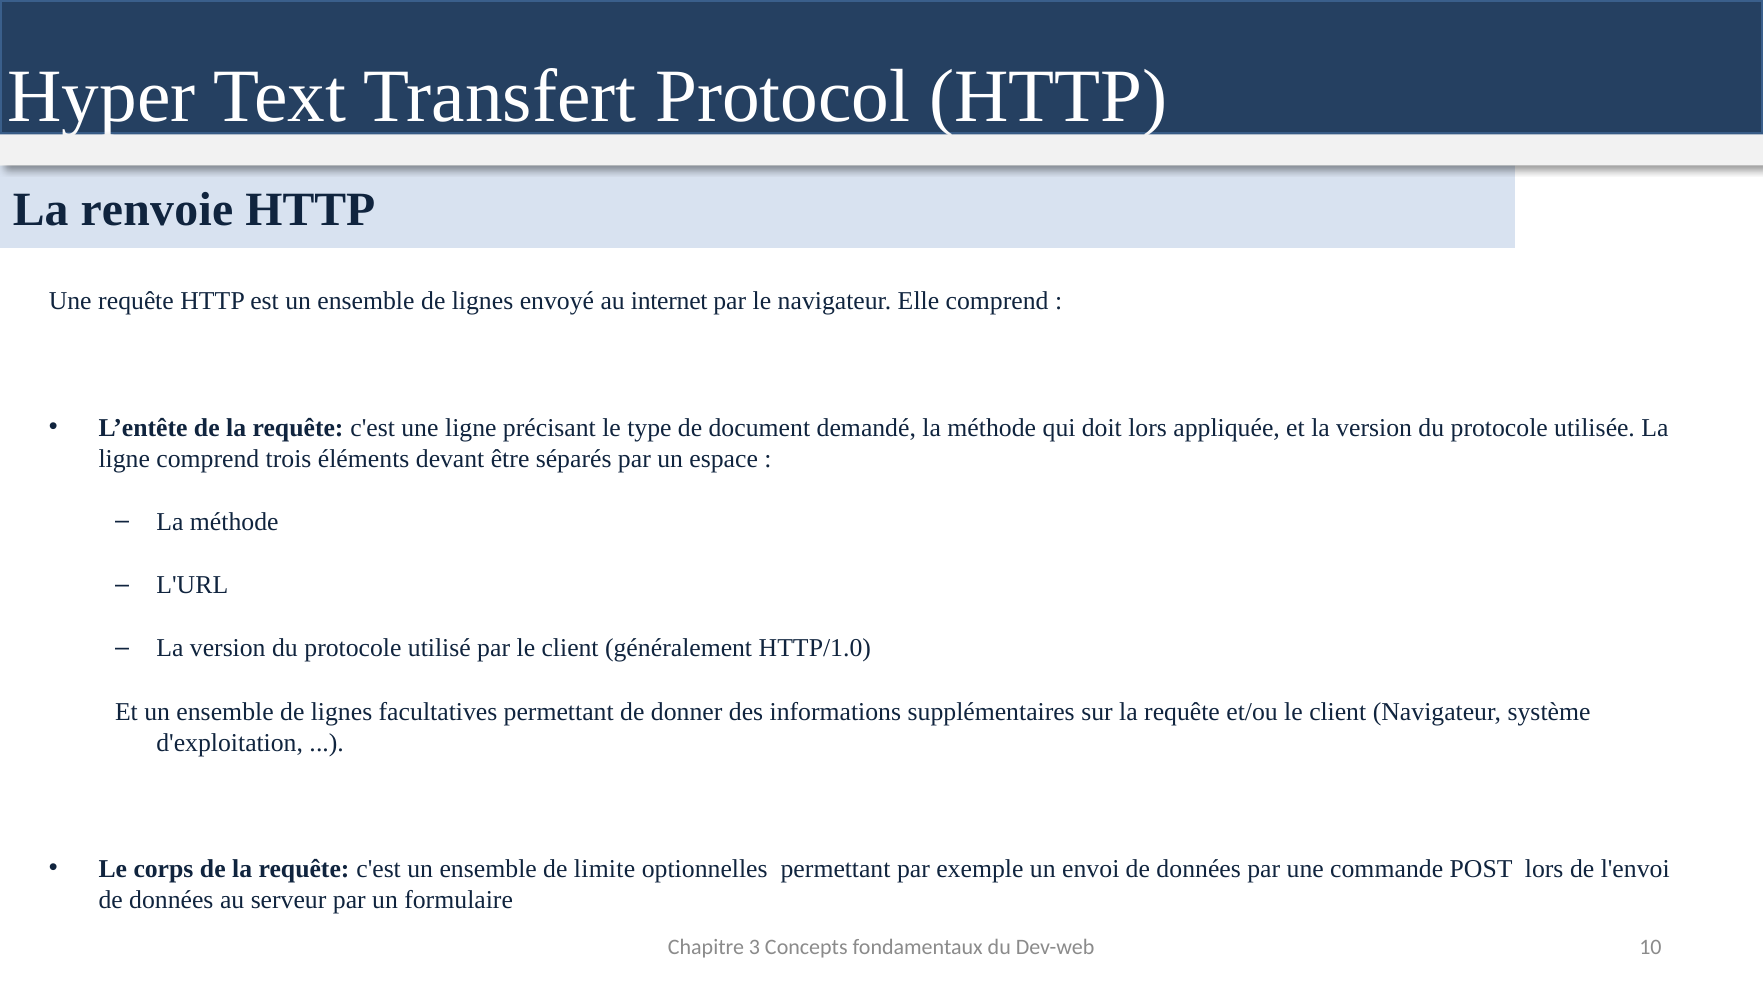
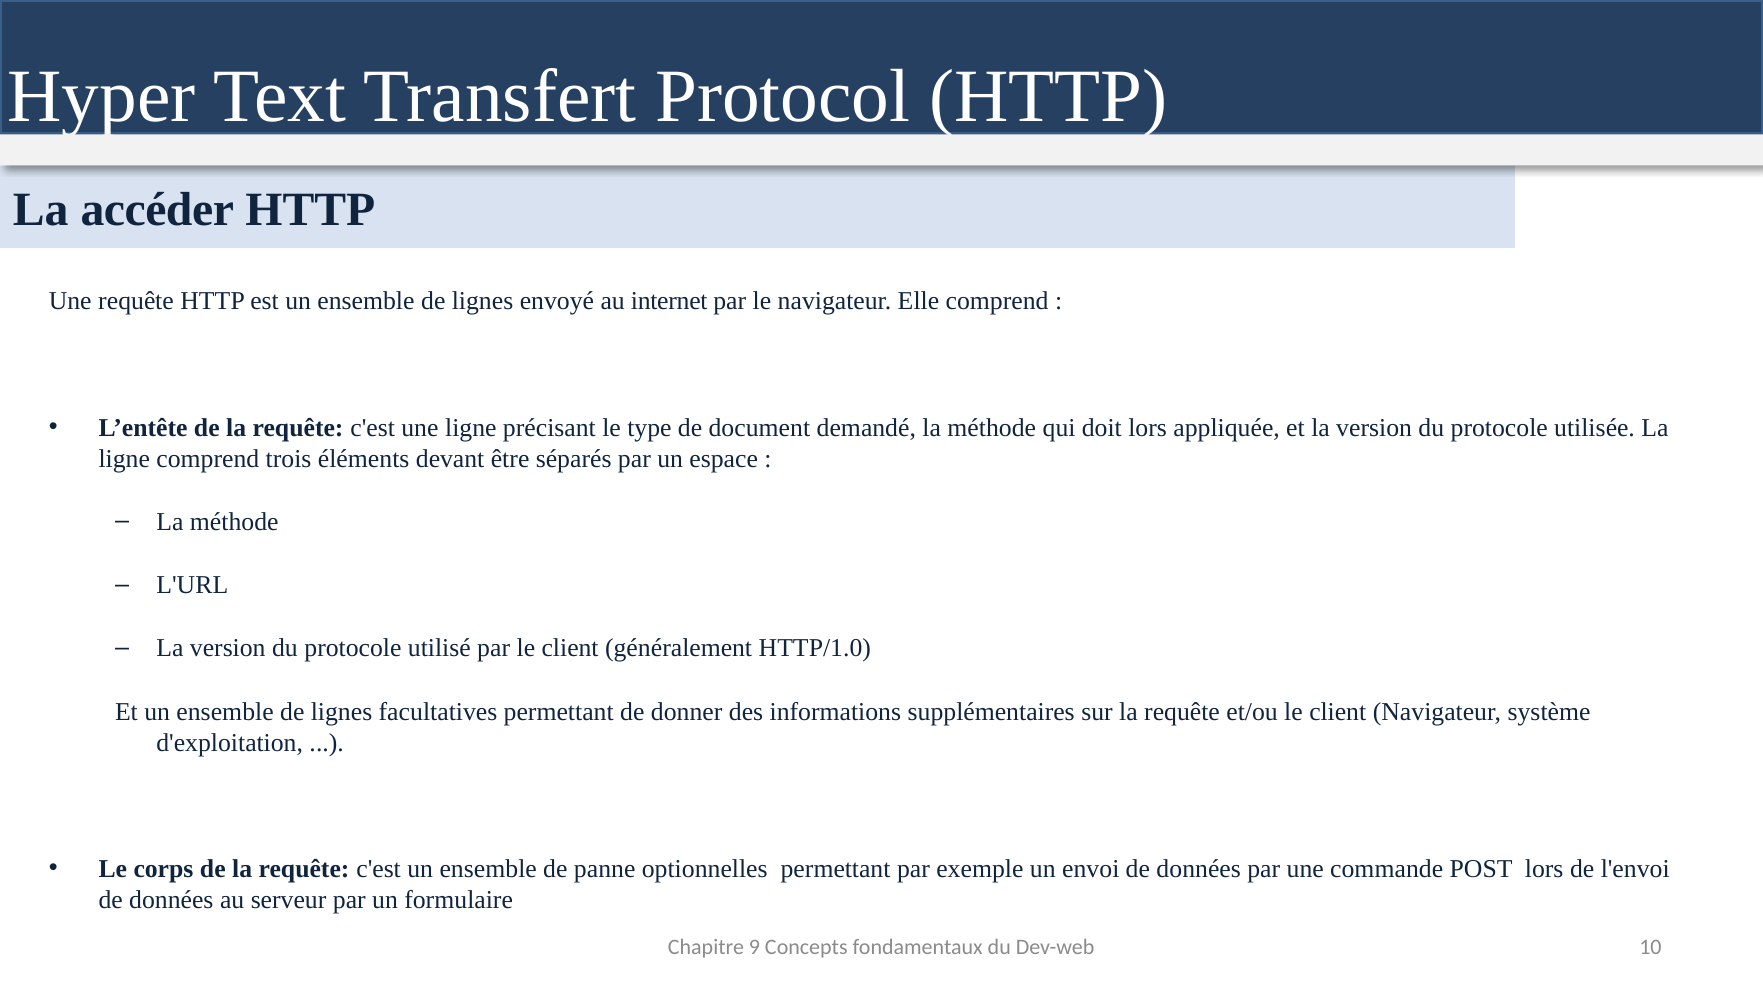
renvoie: renvoie -> accéder (157, 209)
limite: limite -> panne (605, 869)
3: 3 -> 9 (755, 947)
